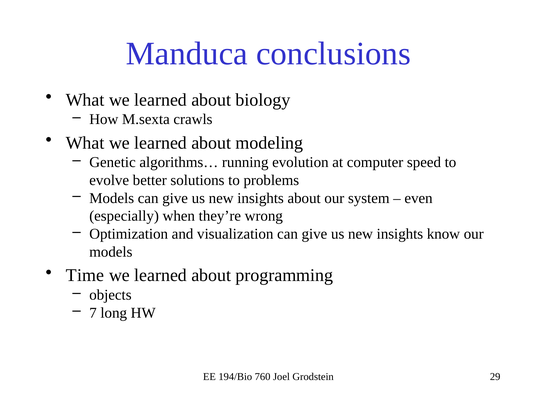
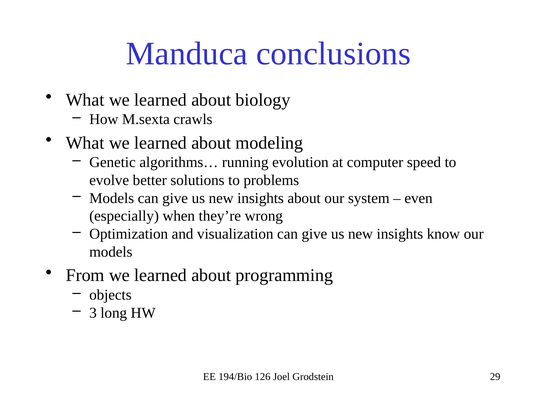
Time: Time -> From (85, 275)
7: 7 -> 3 (93, 313)
760: 760 -> 126 (263, 377)
